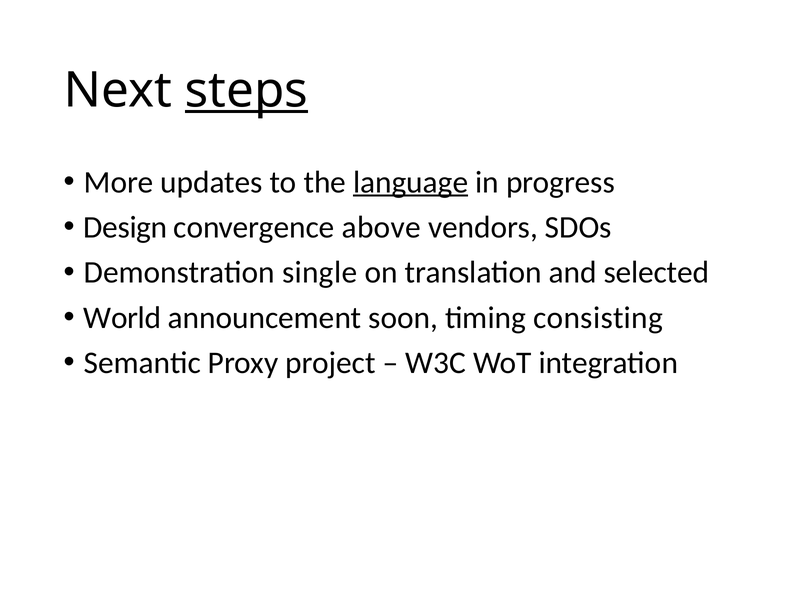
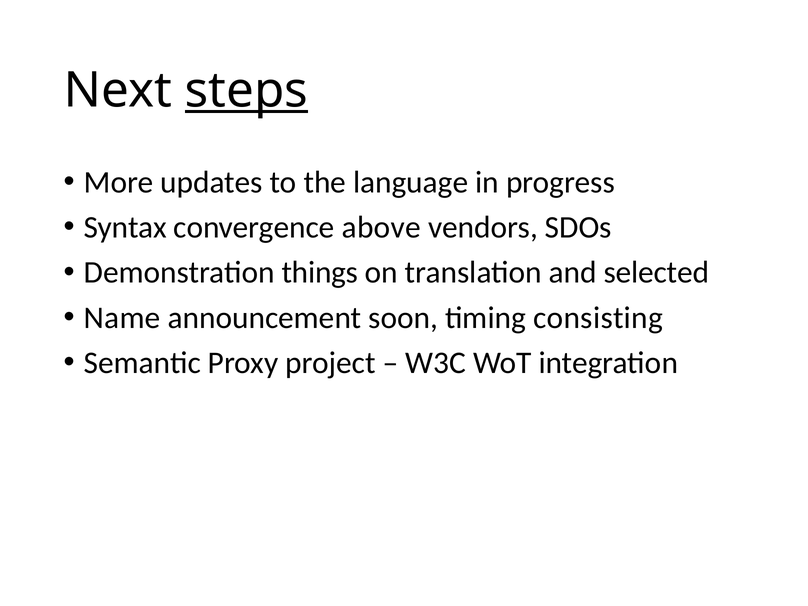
language underline: present -> none (411, 182)
Design: Design -> Syntax (125, 227)
single: single -> things (320, 272)
World: World -> Name (122, 318)
